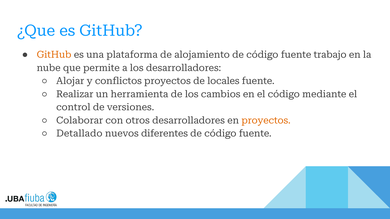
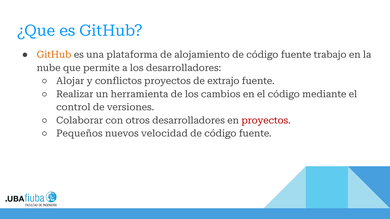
locales: locales -> extrajo (223, 81)
proyectos colour: orange -> red (266, 121)
Detallado: Detallado -> Pequeños (79, 134)
diferentes: diferentes -> velocidad (164, 134)
